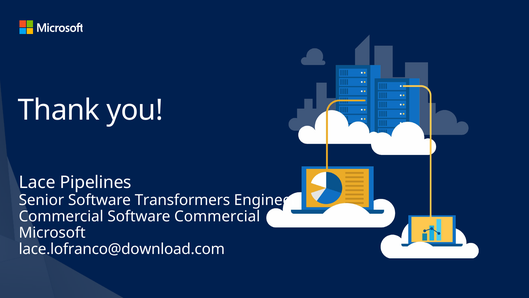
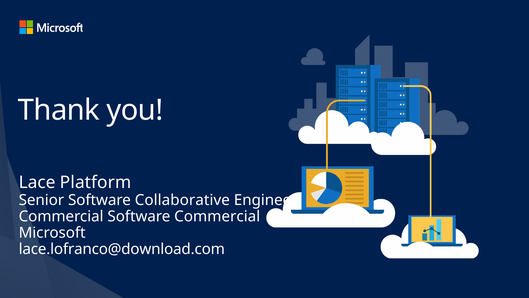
Pipelines: Pipelines -> Platform (96, 182)
Transformers: Transformers -> Collaborative (182, 200)
